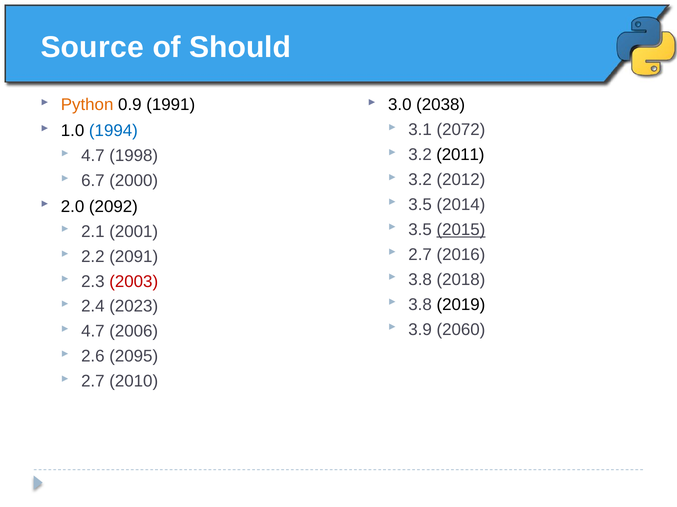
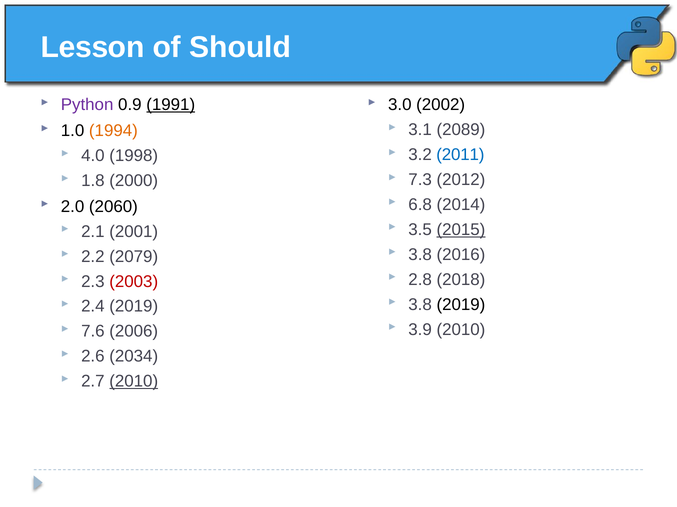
Source: Source -> Lesson (92, 47)
Python colour: orange -> purple (87, 105)
1991 underline: none -> present (171, 105)
2038: 2038 -> 2002 (441, 105)
2072: 2072 -> 2089 (461, 130)
1994 colour: blue -> orange (113, 131)
2011 colour: black -> blue (460, 155)
4.7: 4.7 -> 4.0 (93, 156)
3.2: 3.2 -> 7.3 (420, 180)
6.7: 6.7 -> 1.8 (93, 181)
3.5: 3.5 -> 6.8 (420, 205)
2092: 2092 -> 2060 (113, 207)
2.7: 2.7 -> 3.8 (420, 255)
2091: 2091 -> 2079 (134, 257)
3.8: 3.8 -> 2.8 (420, 280)
2.4 2023: 2023 -> 2019 (134, 307)
3.9 2060: 2060 -> 2010 (461, 330)
4.7: 4.7 -> 7.6 (93, 332)
2095: 2095 -> 2034 (134, 357)
2010 underline: none -> present (134, 382)
